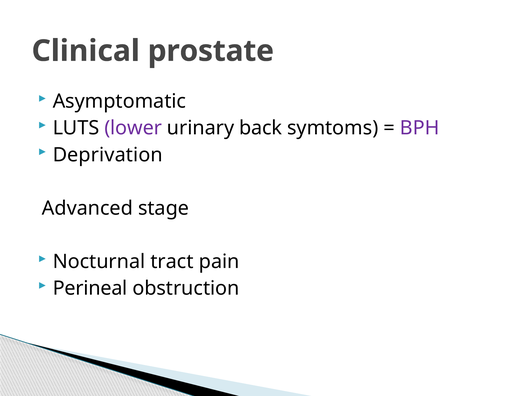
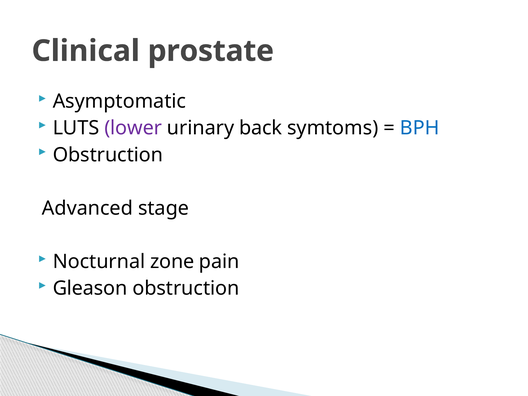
BPH colour: purple -> blue (420, 128)
Deprivation: Deprivation -> Obstruction (108, 155)
tract: tract -> zone (172, 262)
Perineal: Perineal -> Gleason (90, 288)
